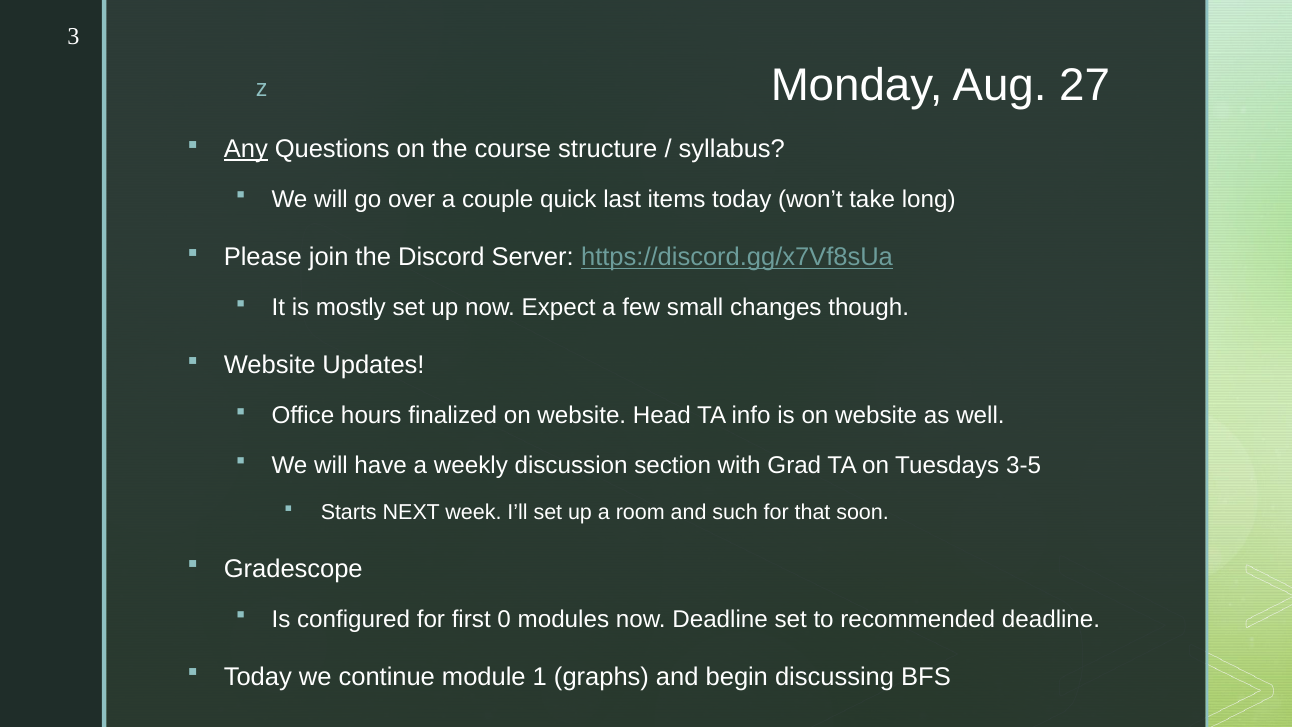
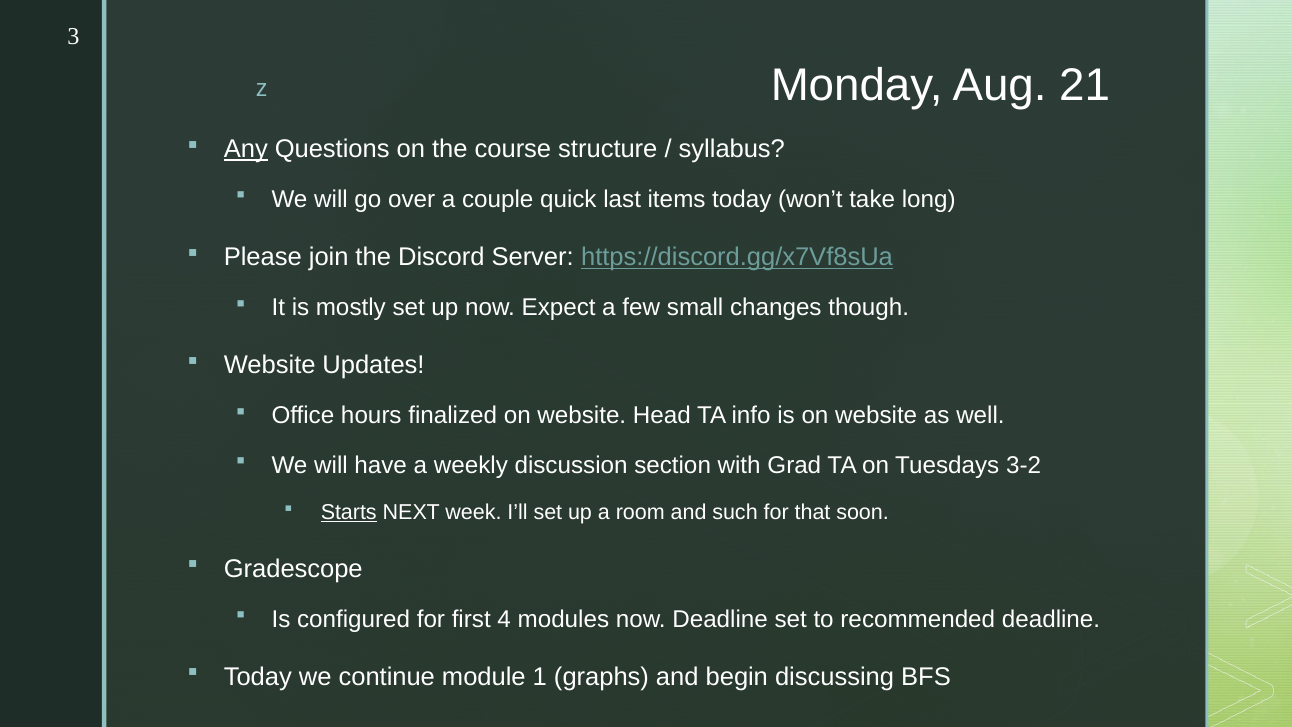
27: 27 -> 21 (1085, 86)
3-5: 3-5 -> 3-2 (1024, 465)
Starts underline: none -> present (349, 512)
0: 0 -> 4 (504, 619)
